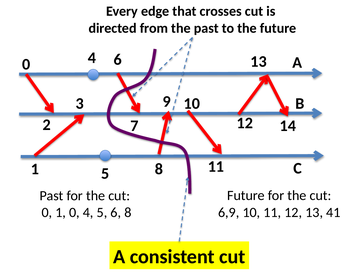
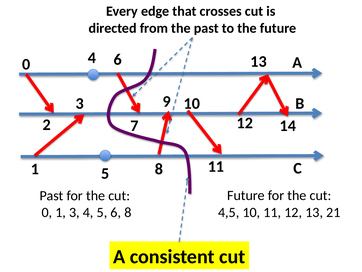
6,9: 6,9 -> 4,5 (229, 212)
41: 41 -> 21 (333, 212)
1 0: 0 -> 3 (74, 212)
